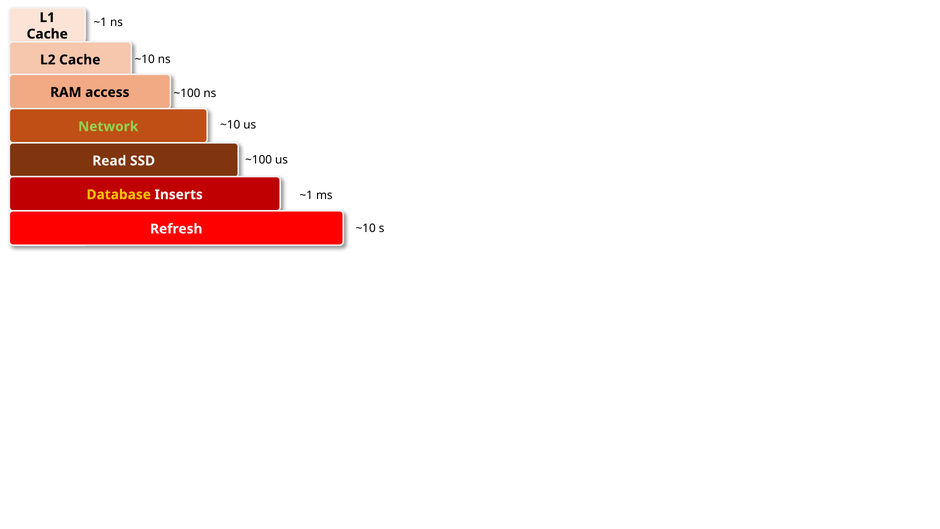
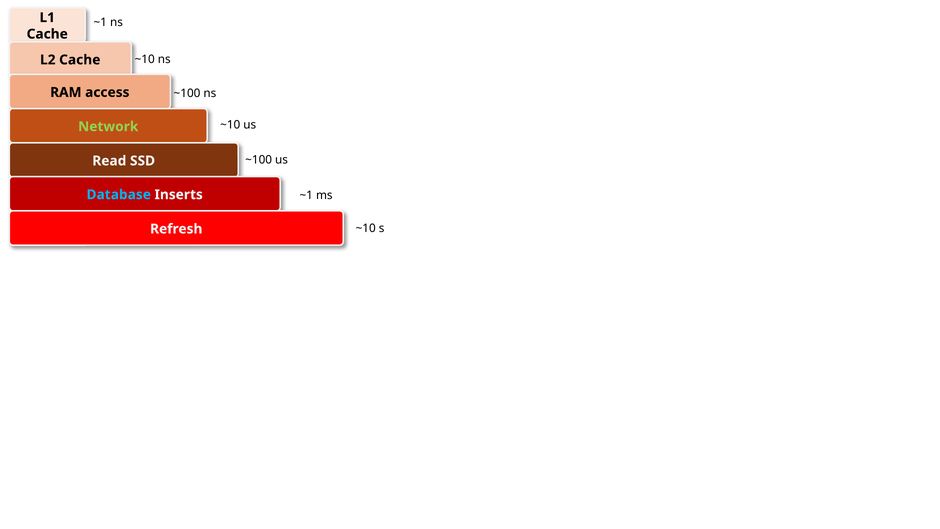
Database colour: yellow -> light blue (119, 195)
